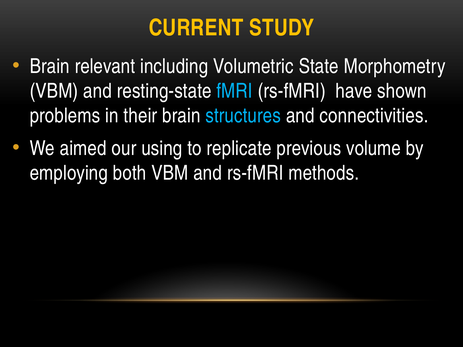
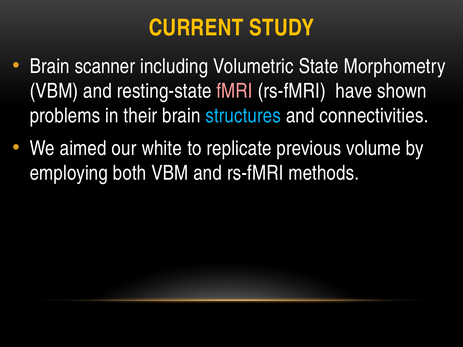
relevant: relevant -> scanner (105, 66)
fMRI colour: light blue -> pink (235, 91)
using: using -> white (162, 148)
